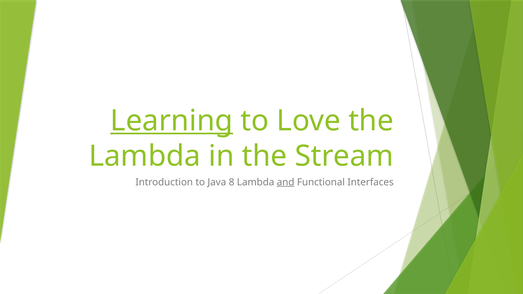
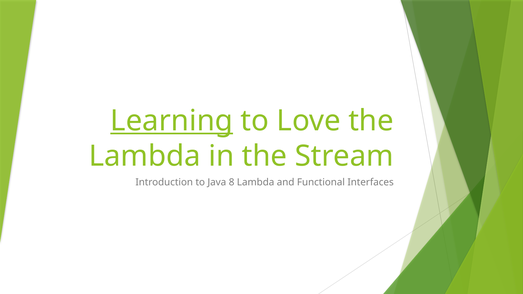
and underline: present -> none (286, 182)
